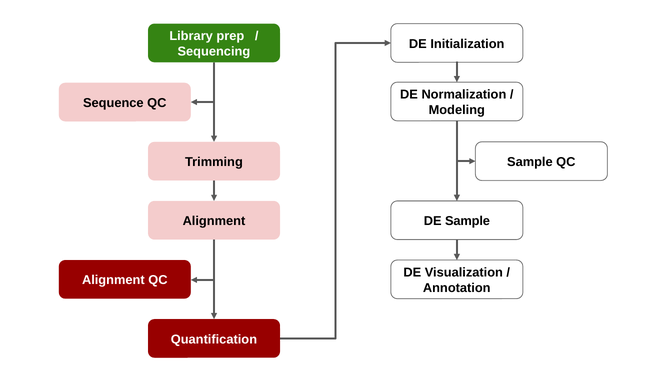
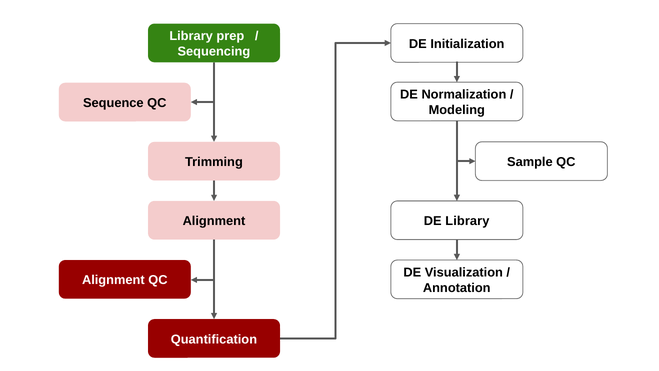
DE Sample: Sample -> Library (467, 221)
